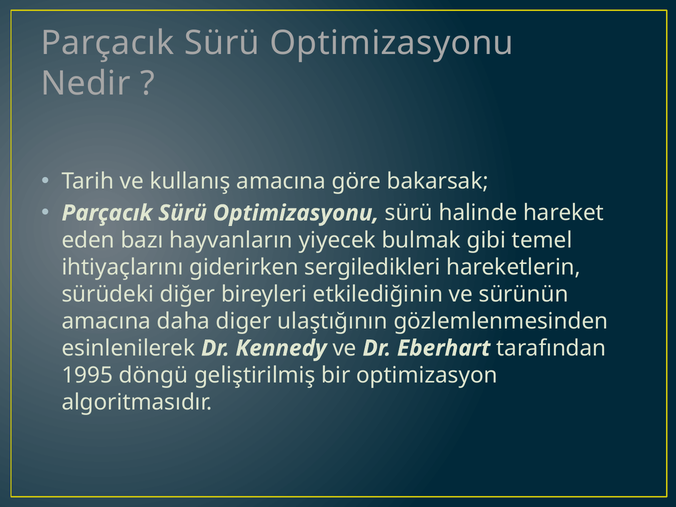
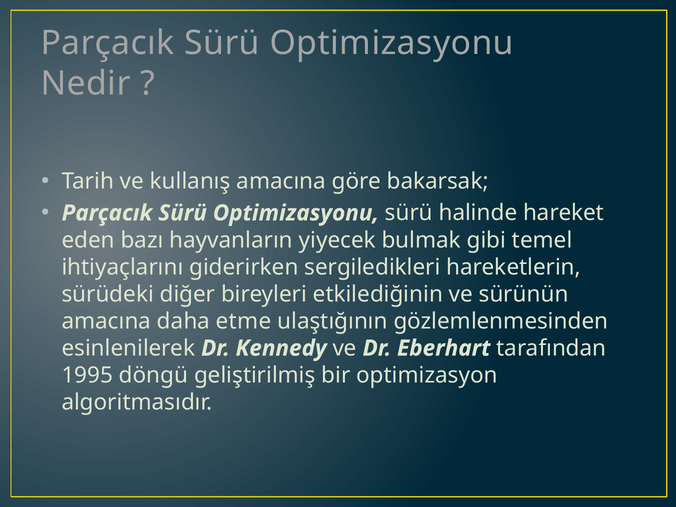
diger: diger -> etme (244, 321)
